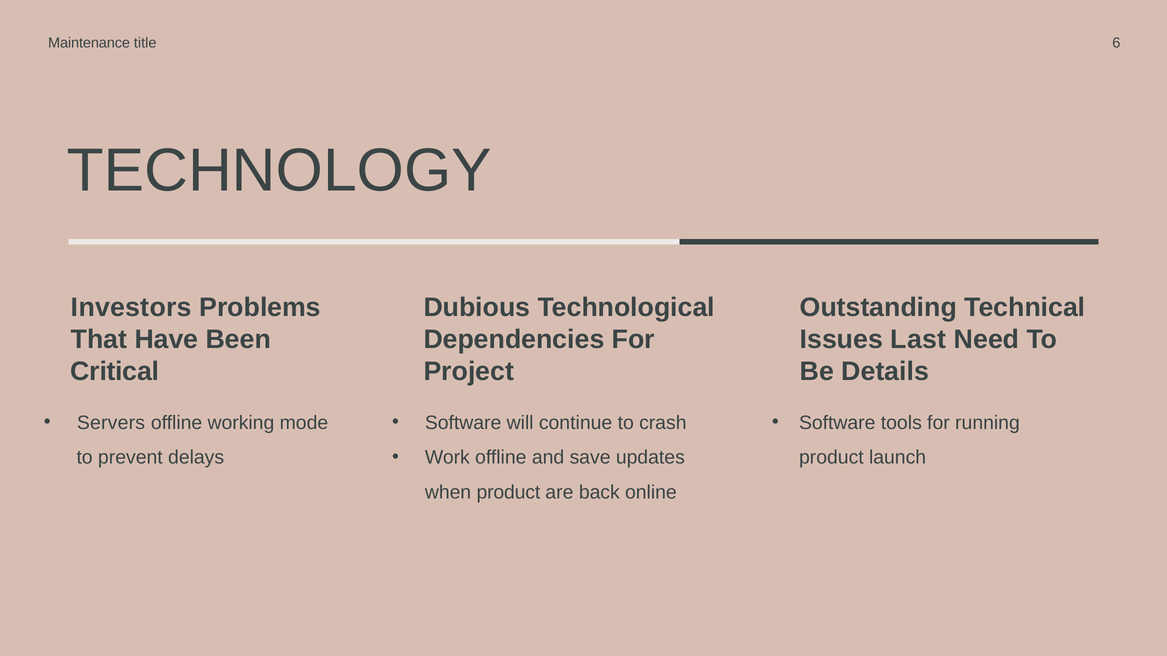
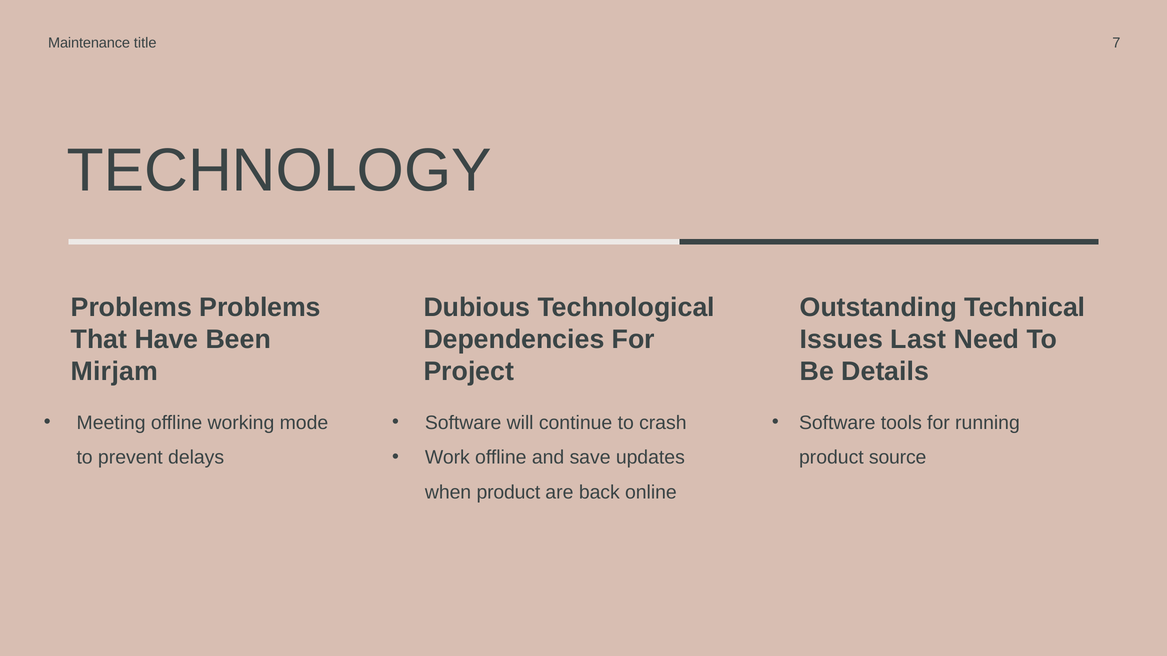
6: 6 -> 7 (1116, 43)
Investors: Investors -> Problems (131, 308)
Critical: Critical -> Mirjam (114, 372)
Servers: Servers -> Meeting (111, 423)
launch: launch -> source (898, 458)
